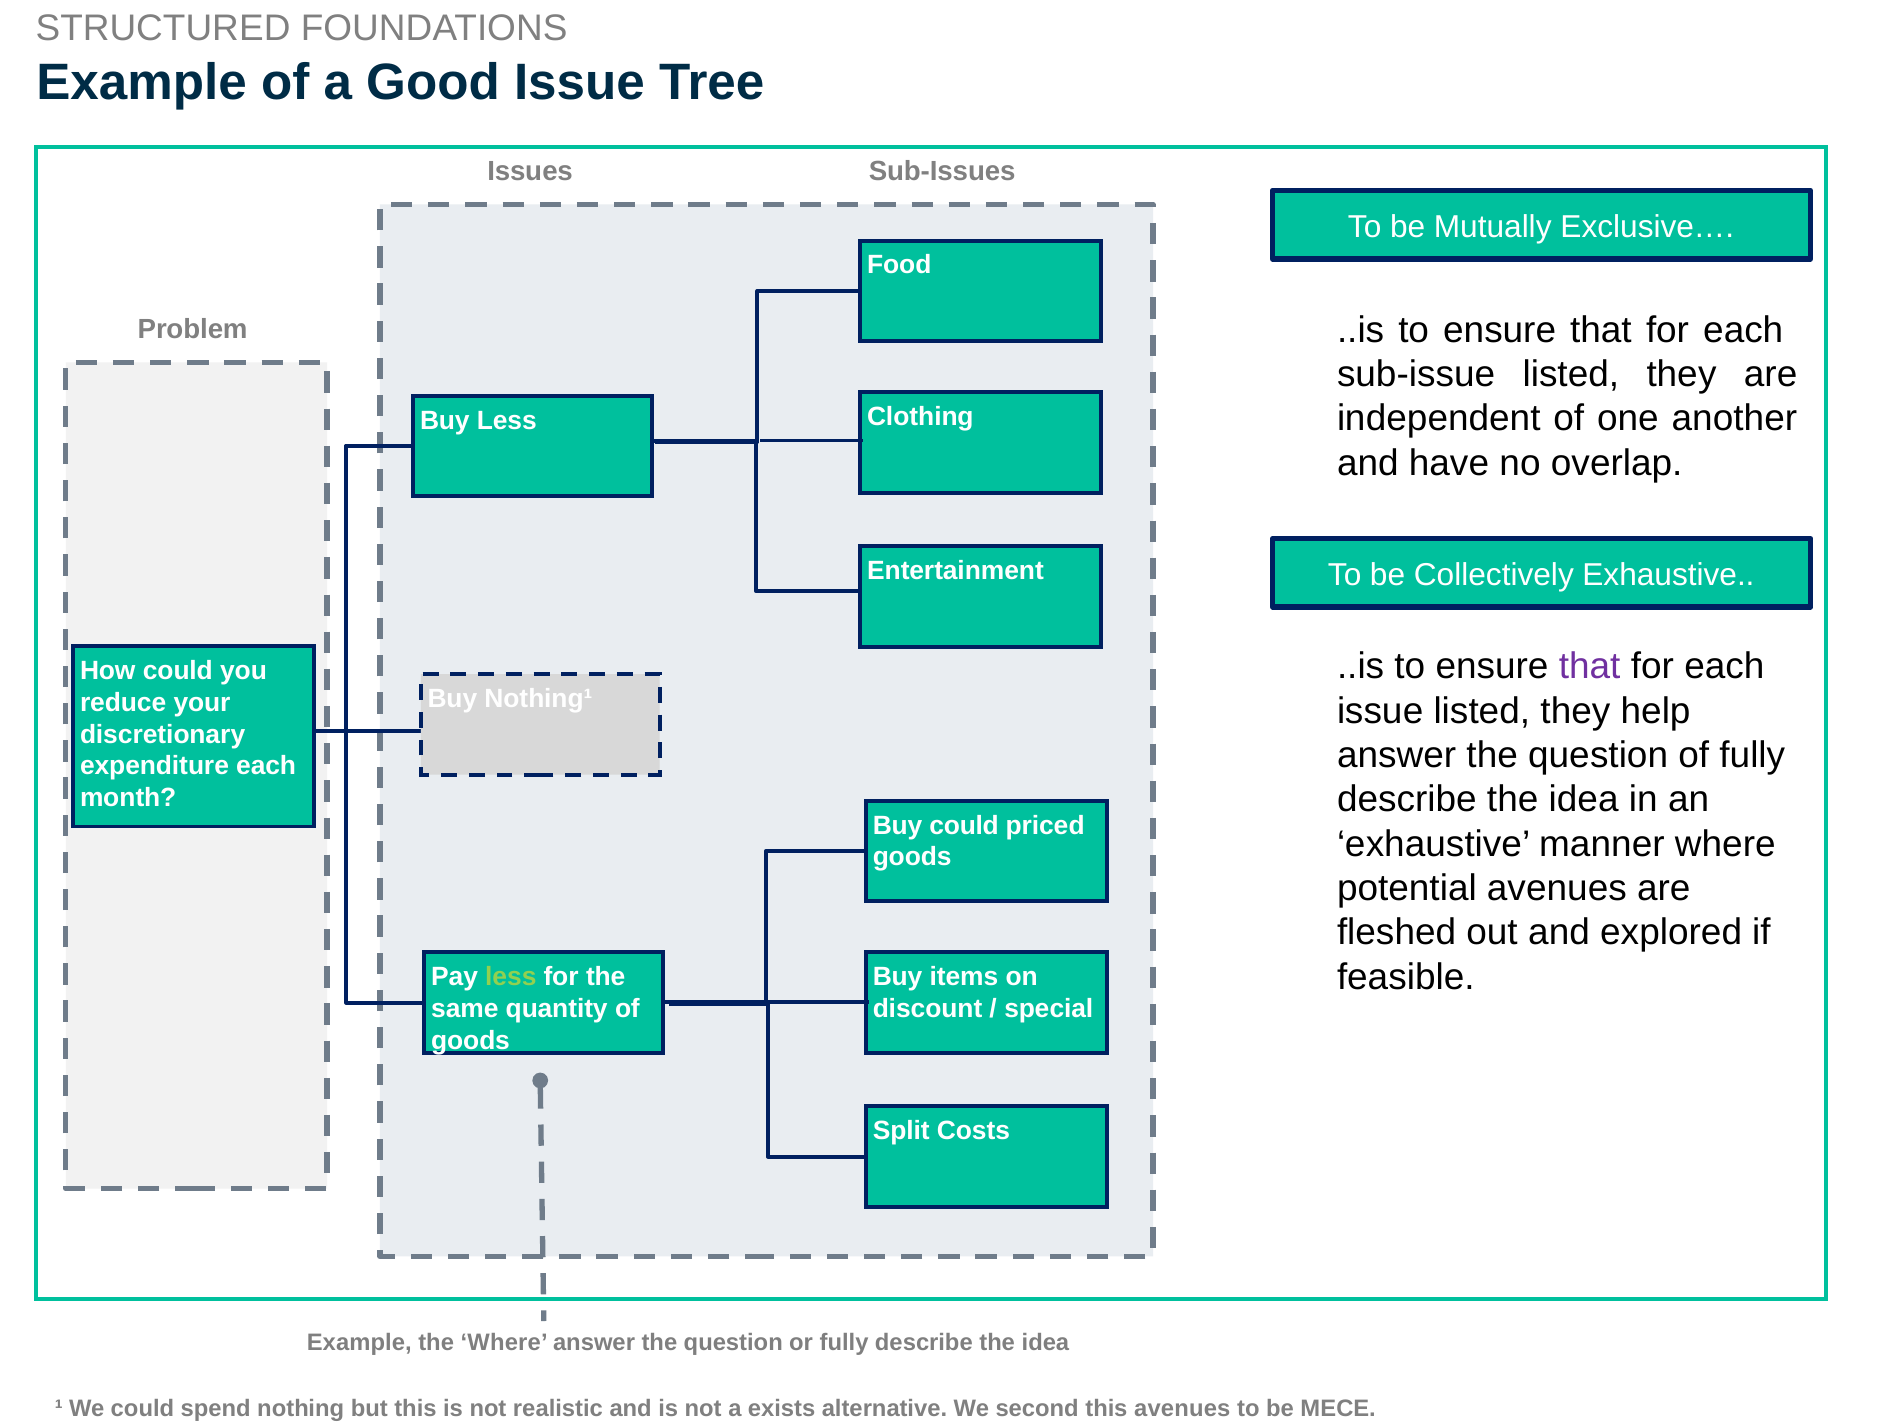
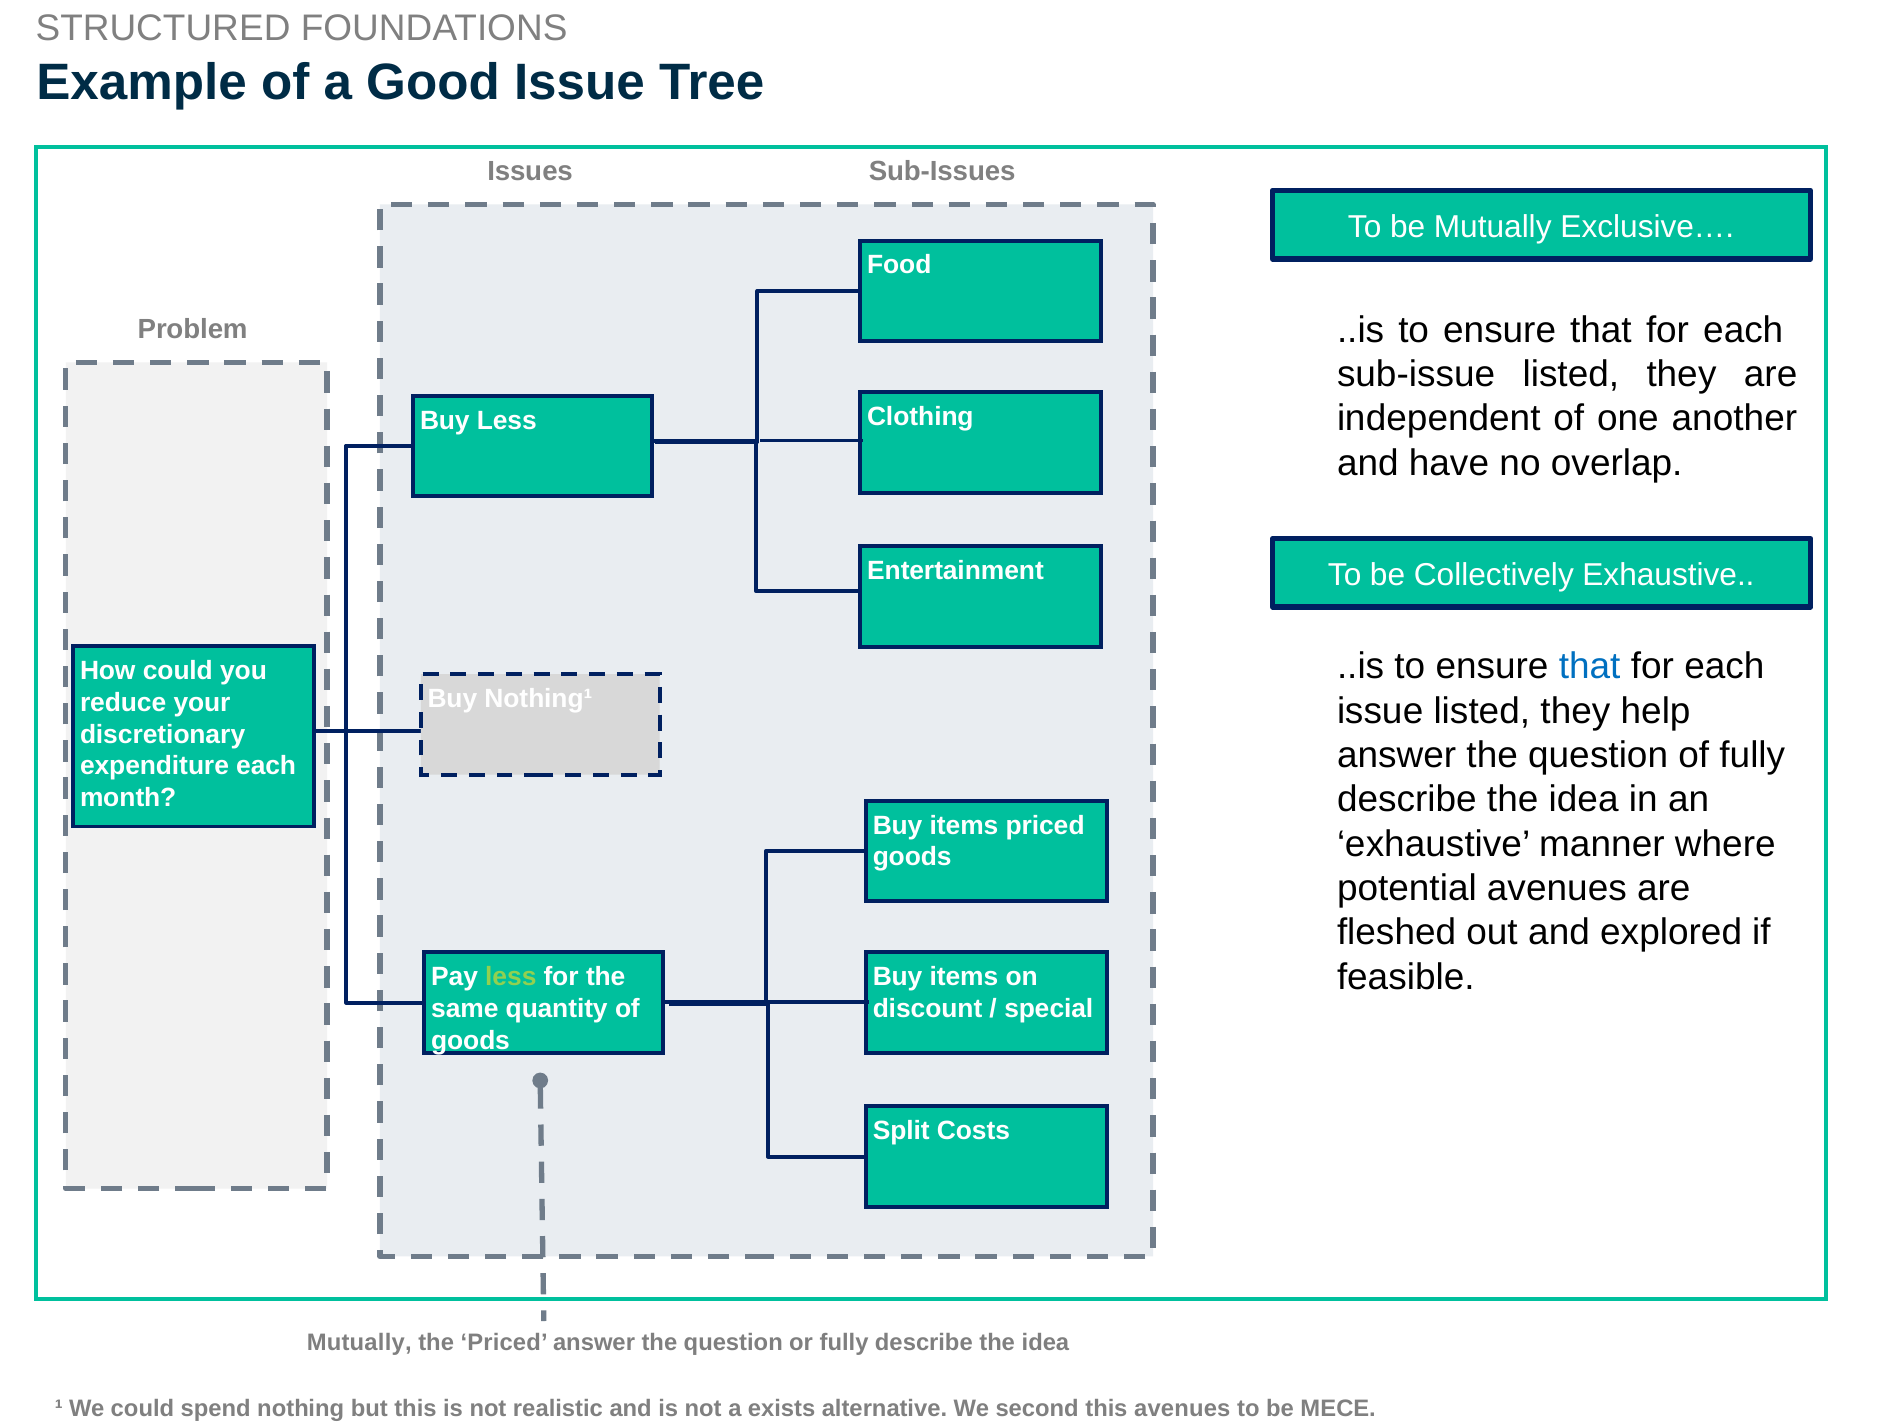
that colour: purple -> blue (1590, 666)
could: could -> items (964, 825)
Example: Example -> Mutually (359, 1342)
the Where: Where -> Priced (504, 1342)
